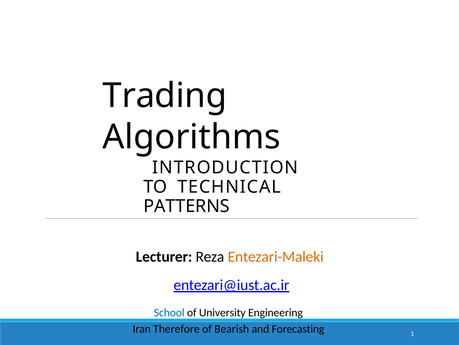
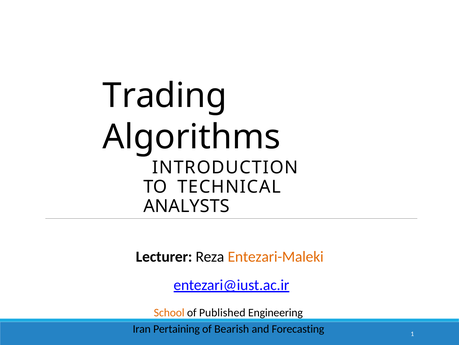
PATTERNS: PATTERNS -> ANALYSTS (186, 206)
School colour: blue -> orange (169, 312)
University: University -> Published (222, 312)
Therefore: Therefore -> Pertaining (177, 328)
